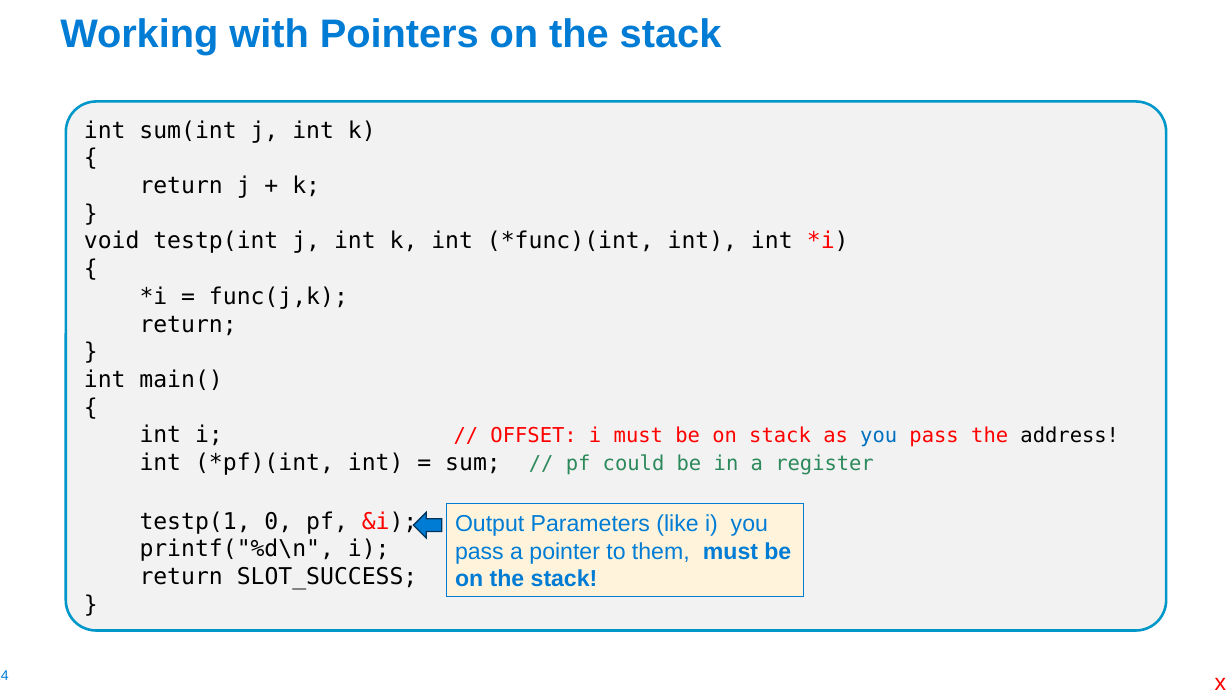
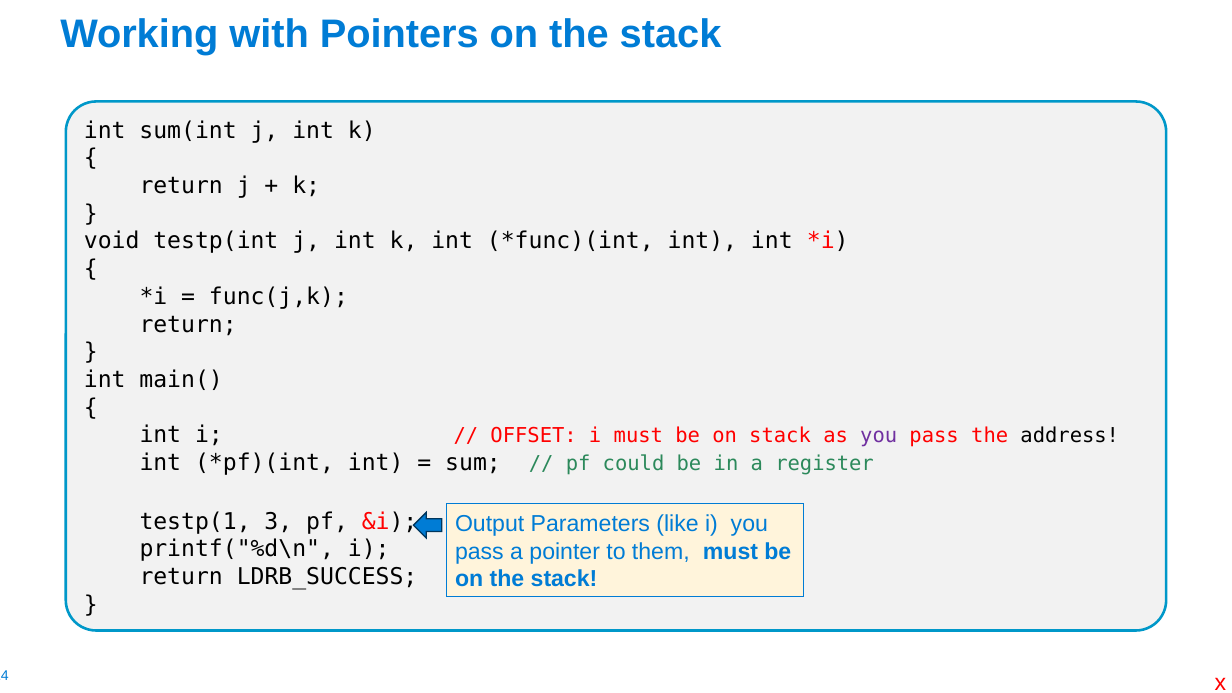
you colour: blue -> purple (879, 436)
0: 0 -> 3 (278, 522)
SLOT_SUCCESS: SLOT_SUCCESS -> LDRB_SUCCESS (327, 577)
